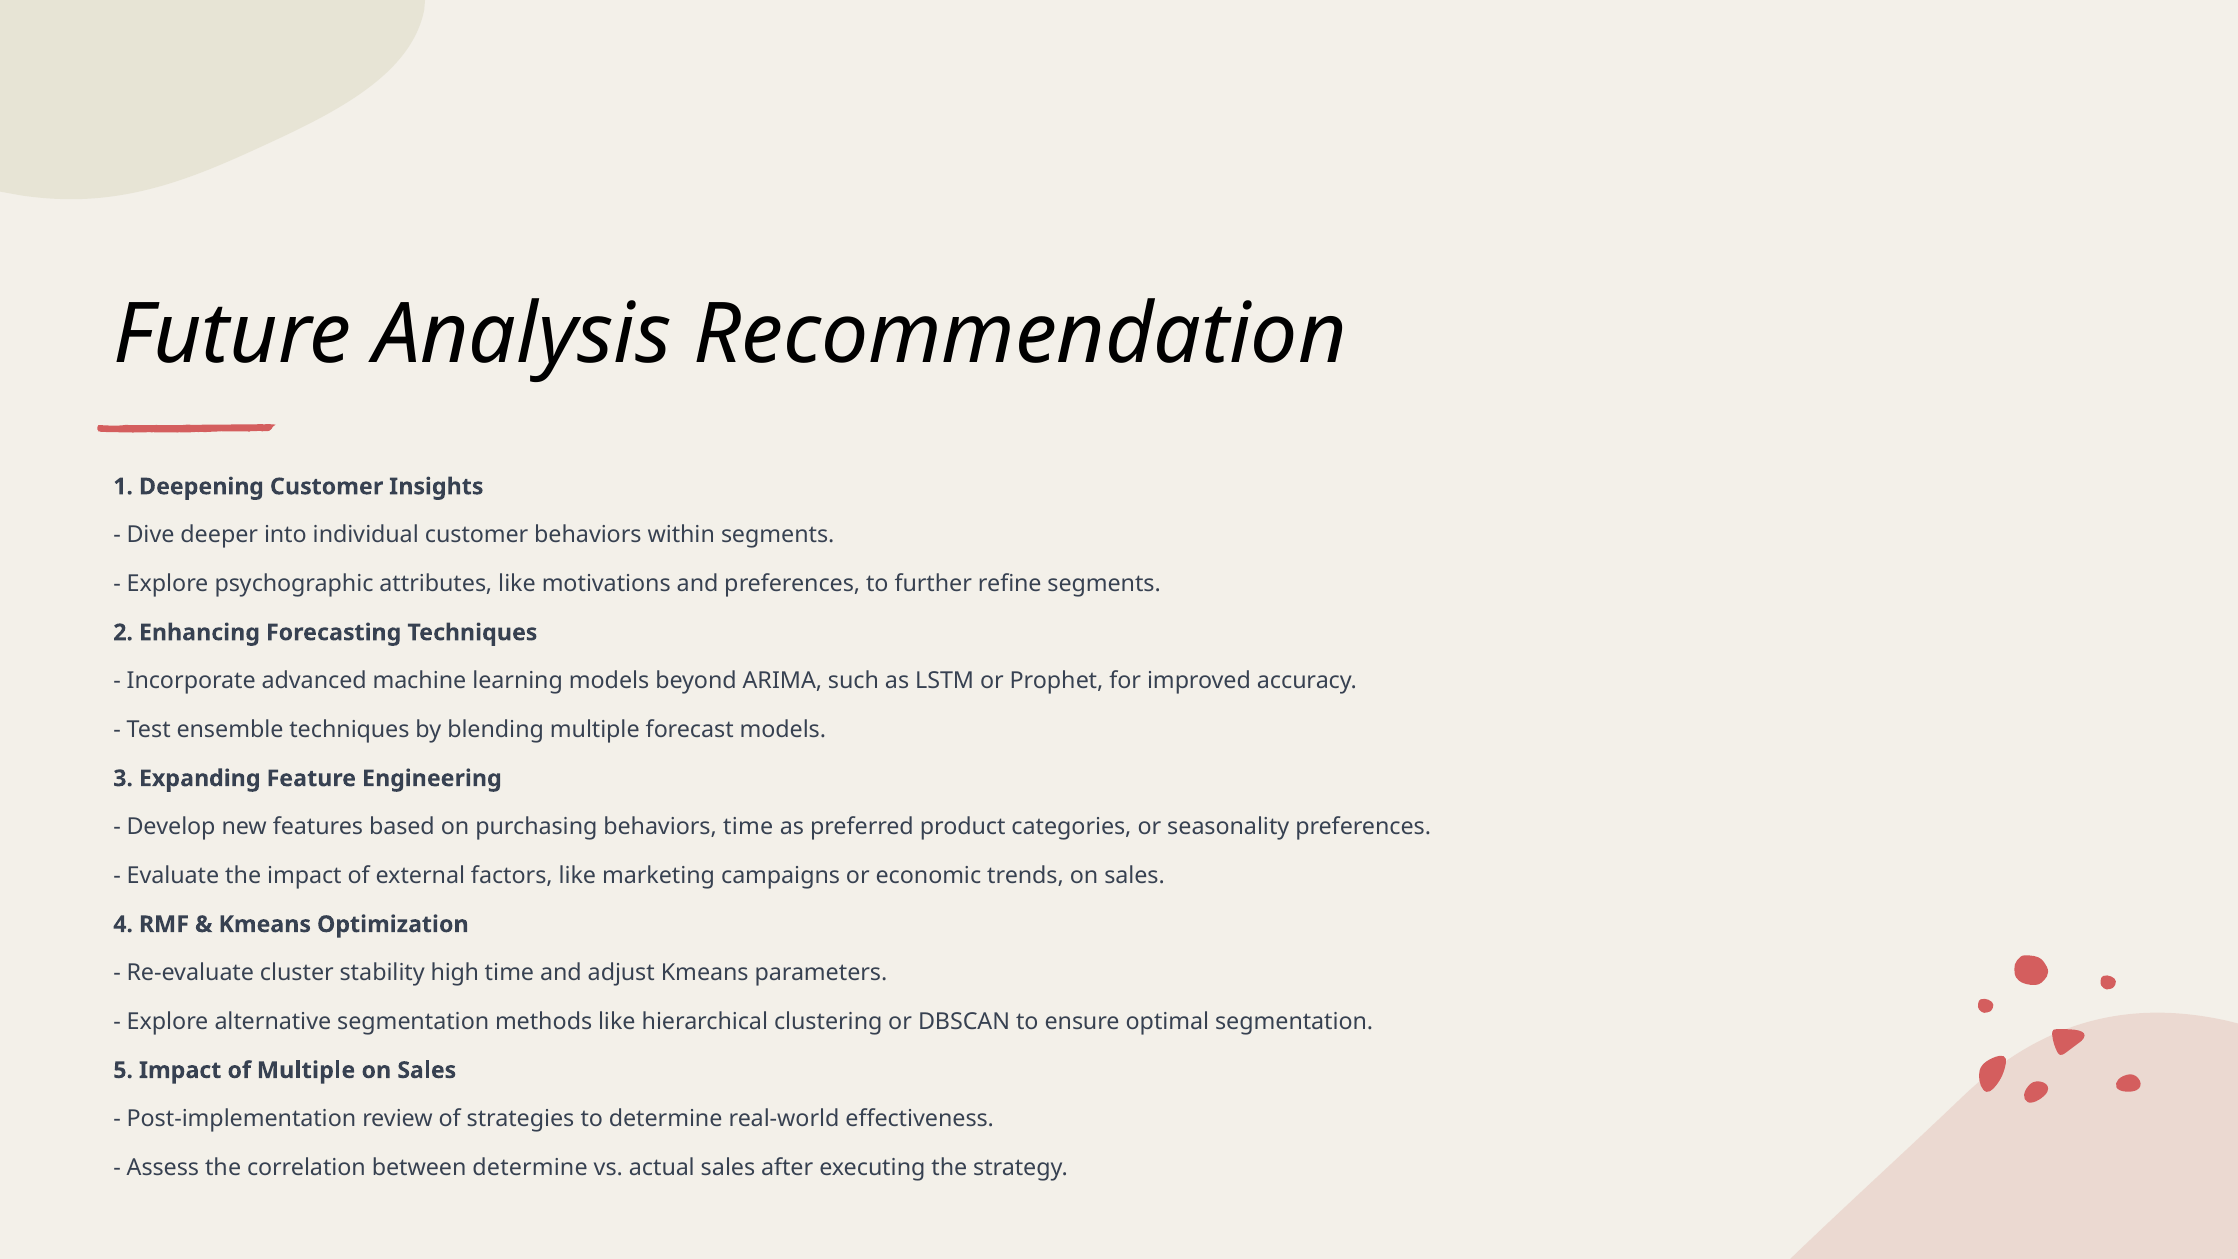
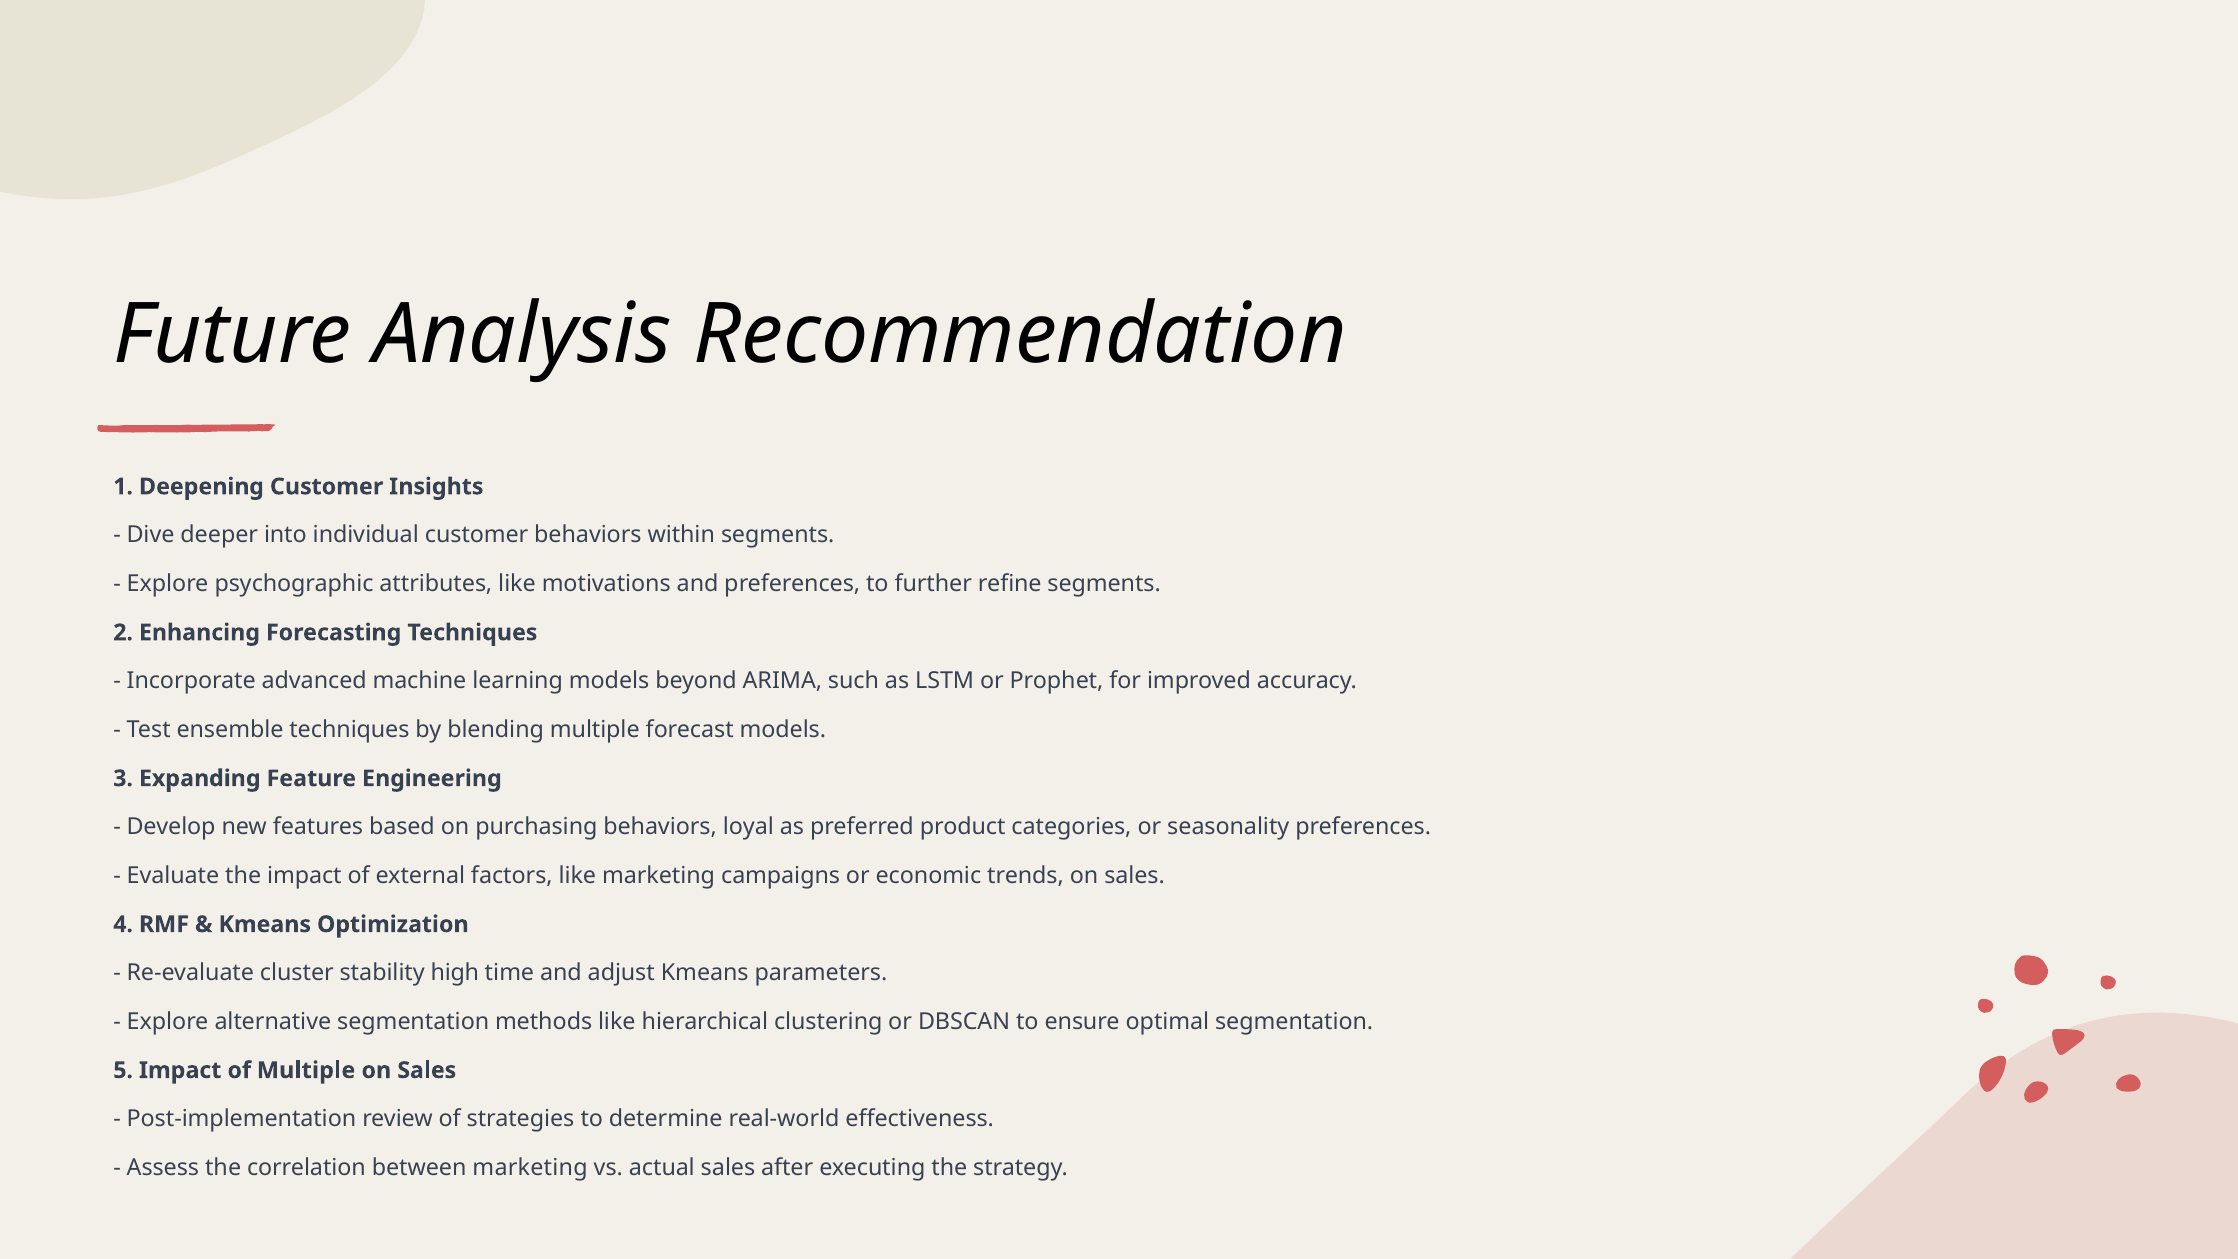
behaviors time: time -> loyal (748, 827)
between determine: determine -> marketing (530, 1168)
